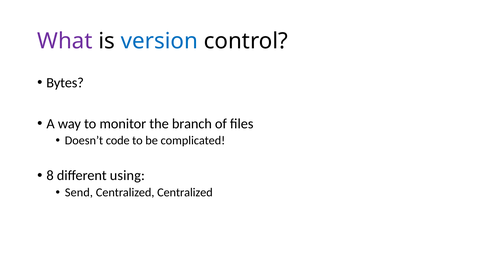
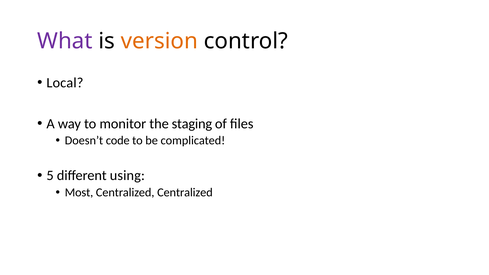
version colour: blue -> orange (159, 41)
Bytes: Bytes -> Local (65, 83)
branch: branch -> staging (192, 124)
8: 8 -> 5 (50, 176)
Send: Send -> Most (79, 193)
